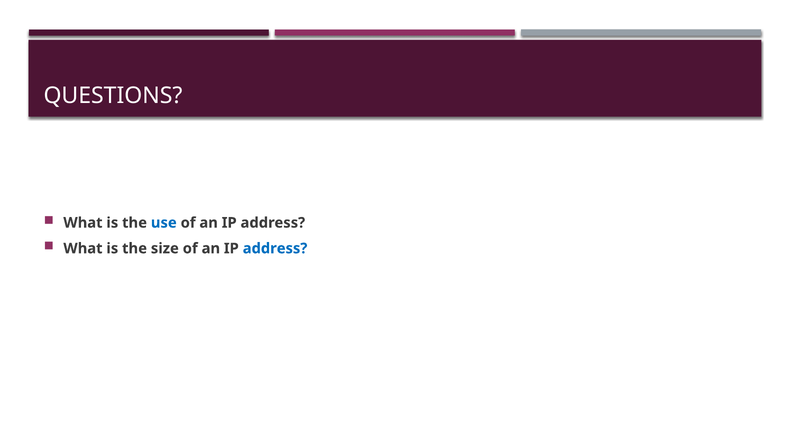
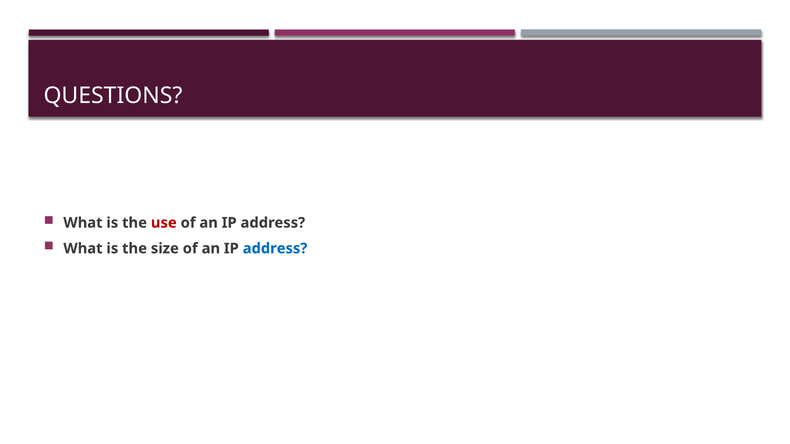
use colour: blue -> red (164, 223)
